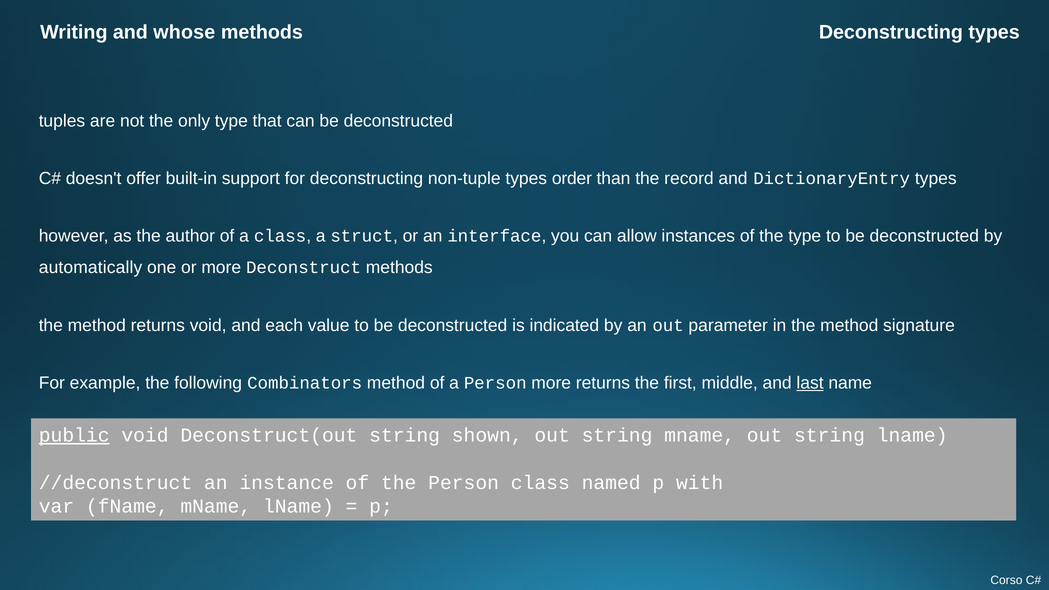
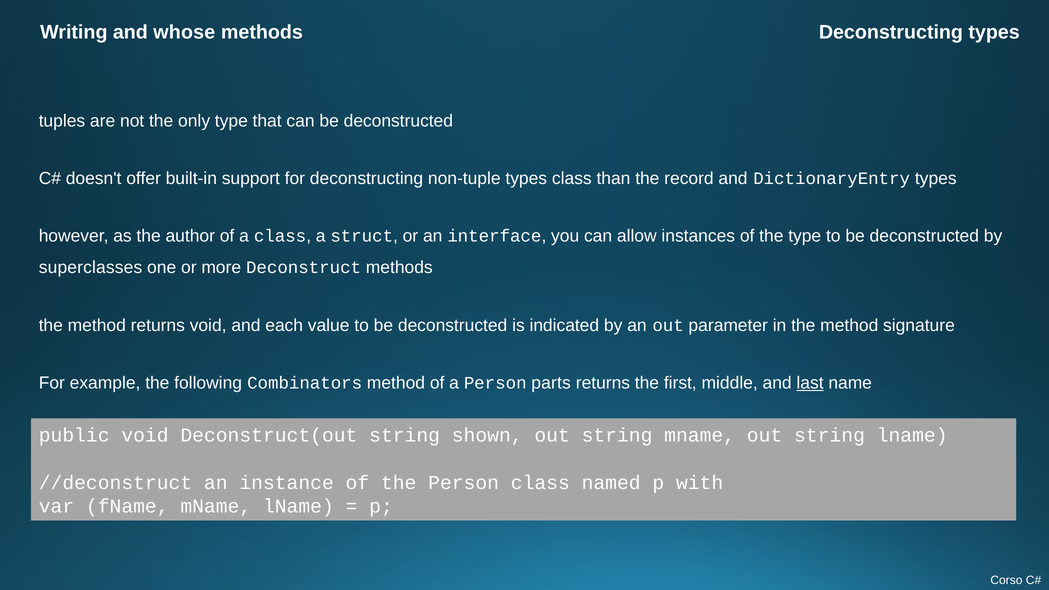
types order: order -> class (572, 179)
automatically: automatically -> superclasses (91, 268)
Person more: more -> parts (551, 383)
public underline: present -> none (74, 435)
